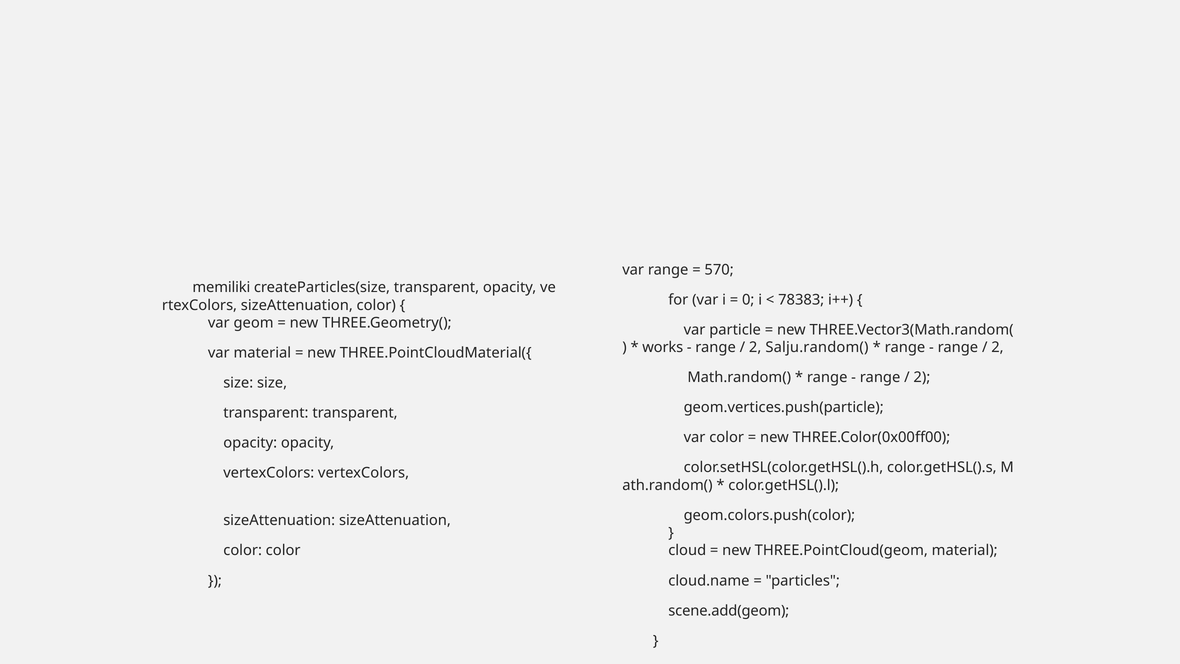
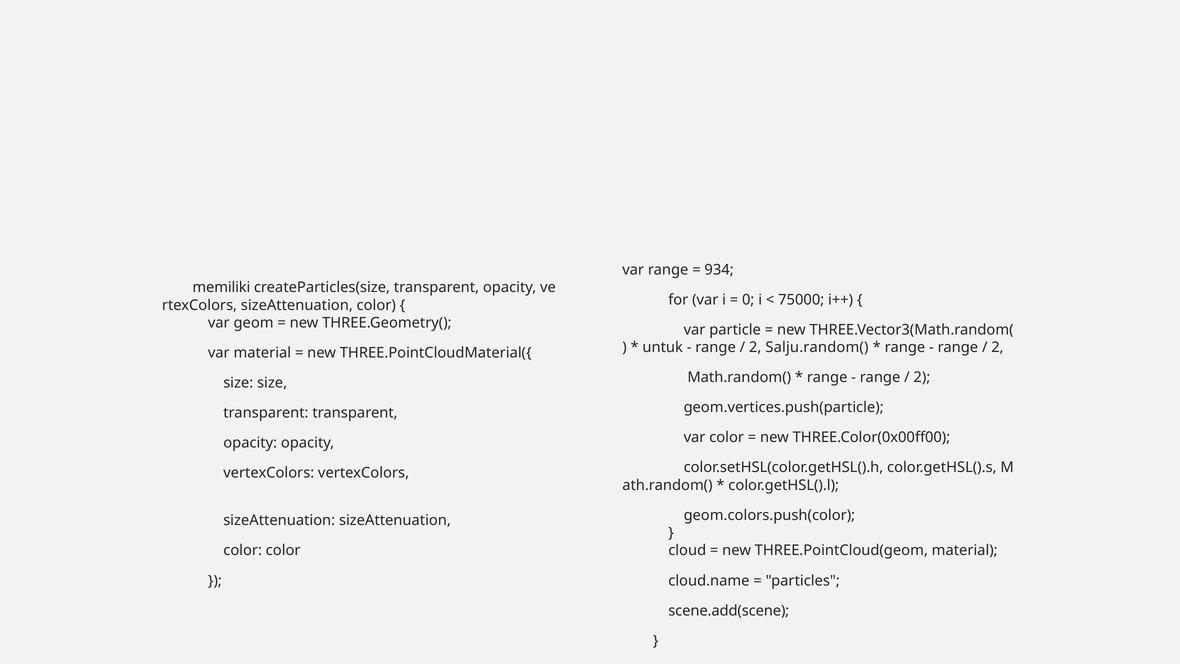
570: 570 -> 934 (719, 270)
78383: 78383 -> 75000 (801, 300)
works: works -> untuk (663, 347)
scene.add(geom: scene.add(geom -> scene.add(scene (729, 610)
